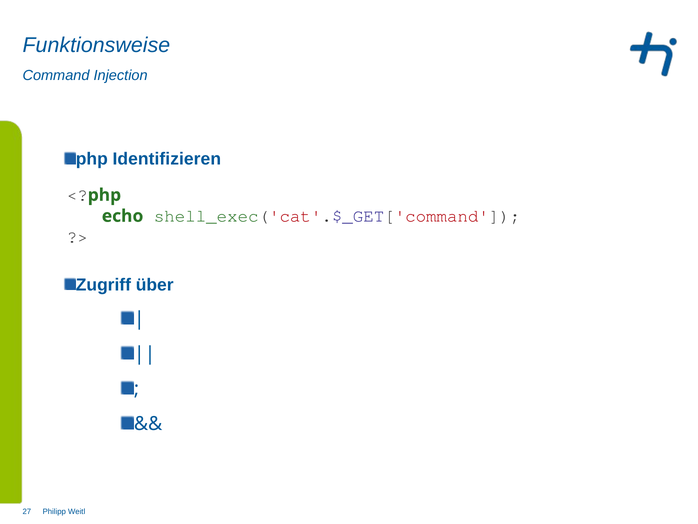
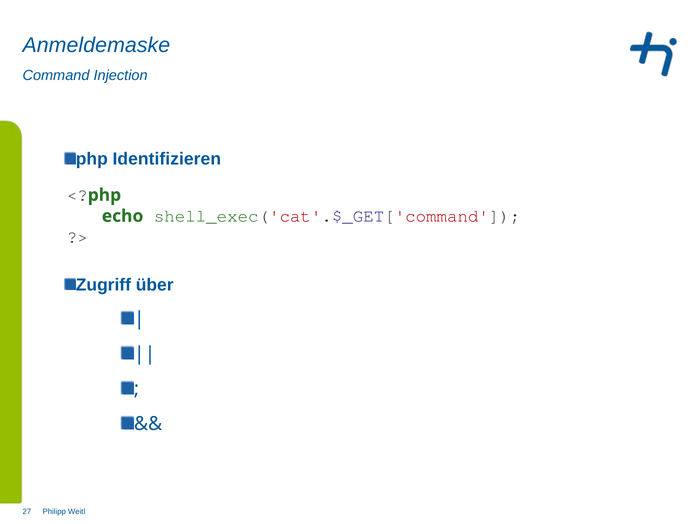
Funktionsweise: Funktionsweise -> Anmeldemaske (96, 45)
